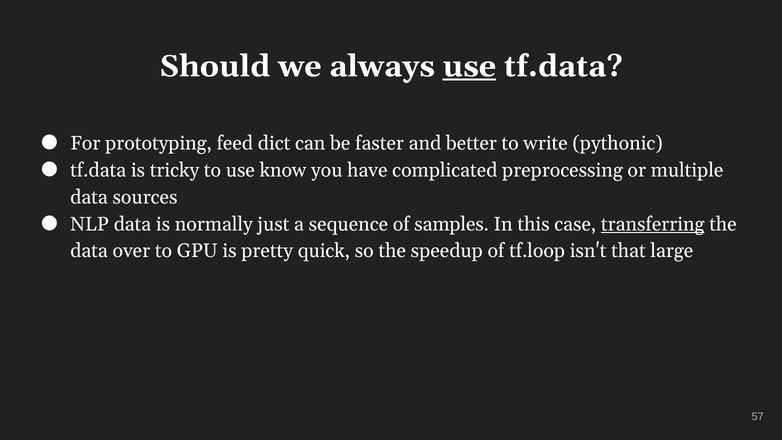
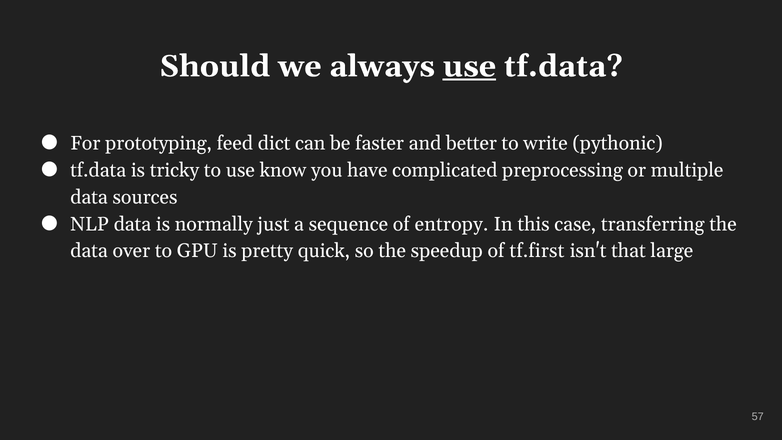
samples: samples -> entropy (451, 224)
transferring underline: present -> none (653, 224)
tf.loop: tf.loop -> tf.first (537, 251)
